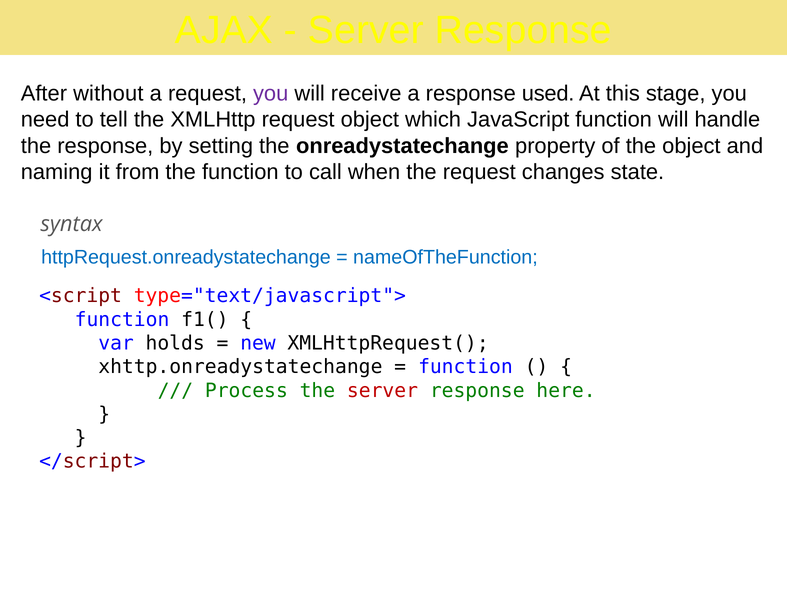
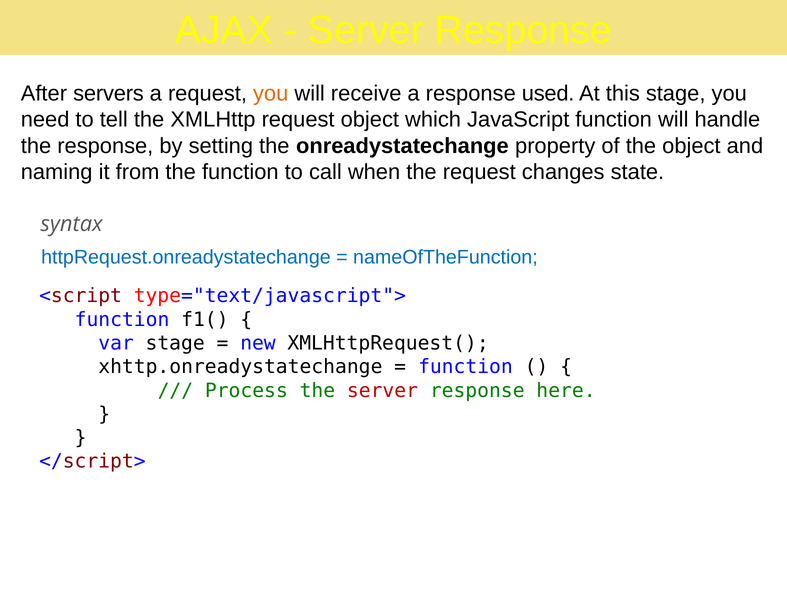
without: without -> servers (108, 93)
you colour: purple -> orange (271, 93)
var holds: holds -> stage (175, 343)
